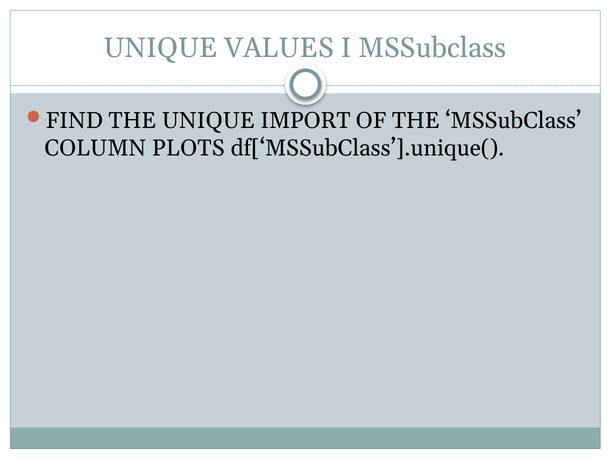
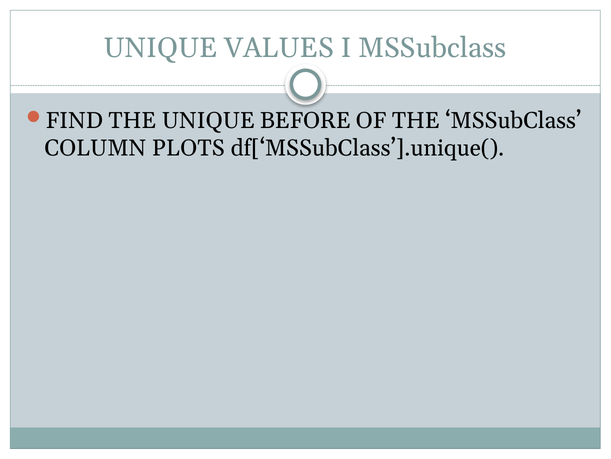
IMPORT: IMPORT -> BEFORE (305, 120)
